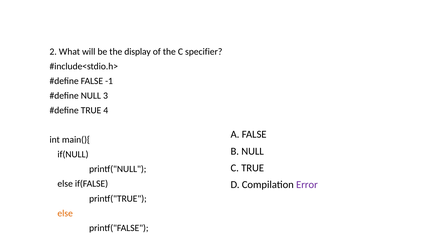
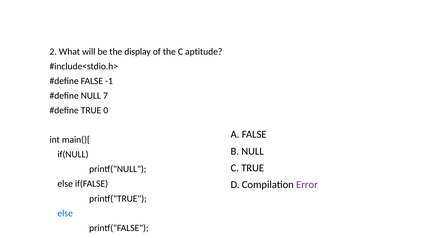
specifier: specifier -> aptitude (204, 51)
3: 3 -> 7 (106, 95)
TRUE 4: 4 -> 0 (106, 110)
else colour: orange -> blue (65, 213)
